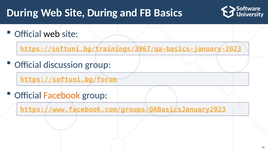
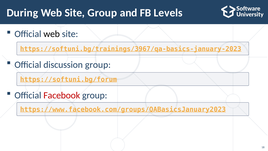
Site During: During -> Group (102, 13)
Basics: Basics -> Levels (168, 13)
Facebook colour: orange -> red (62, 95)
